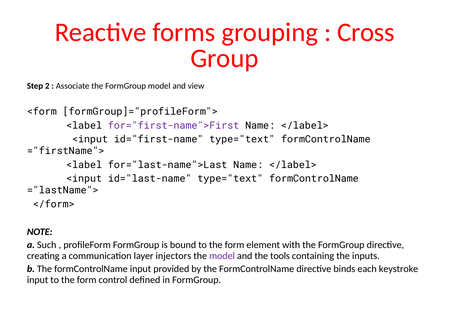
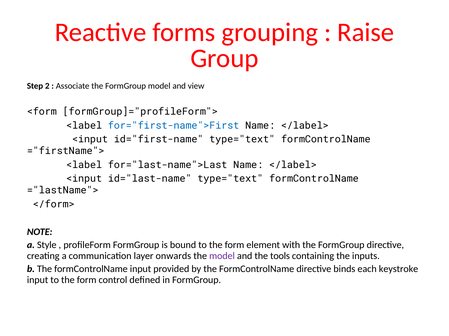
Cross: Cross -> Raise (366, 32)
for="first-name">First colour: purple -> blue (174, 126)
Such: Such -> Style (47, 246)
injectors: injectors -> onwards (173, 257)
